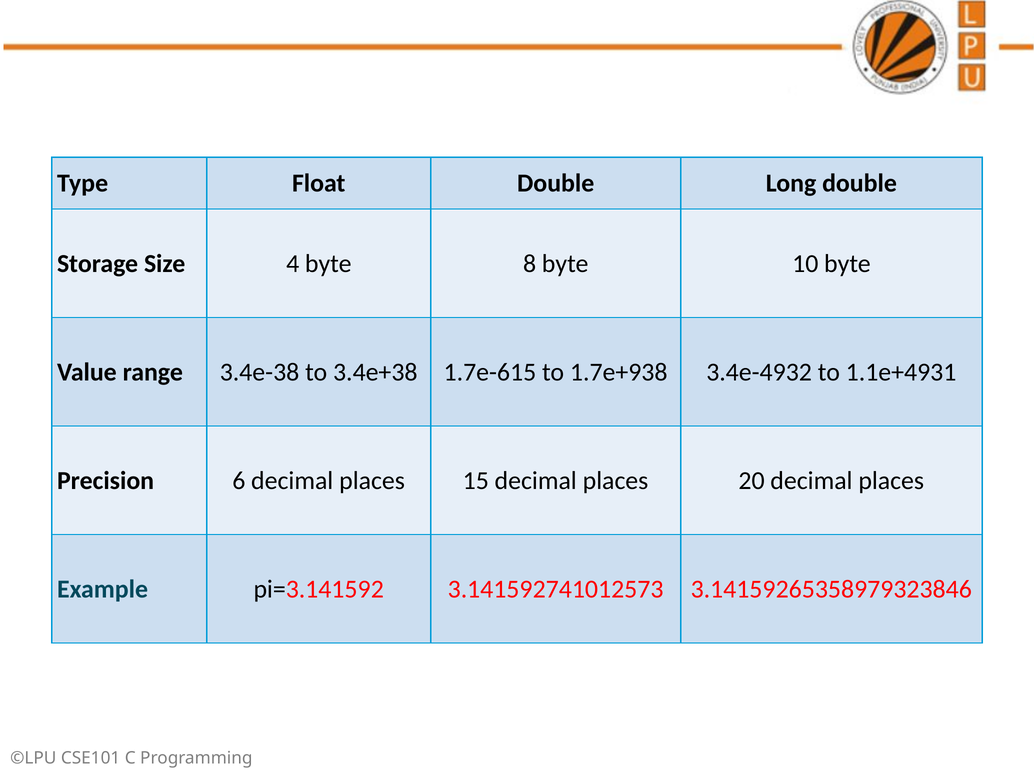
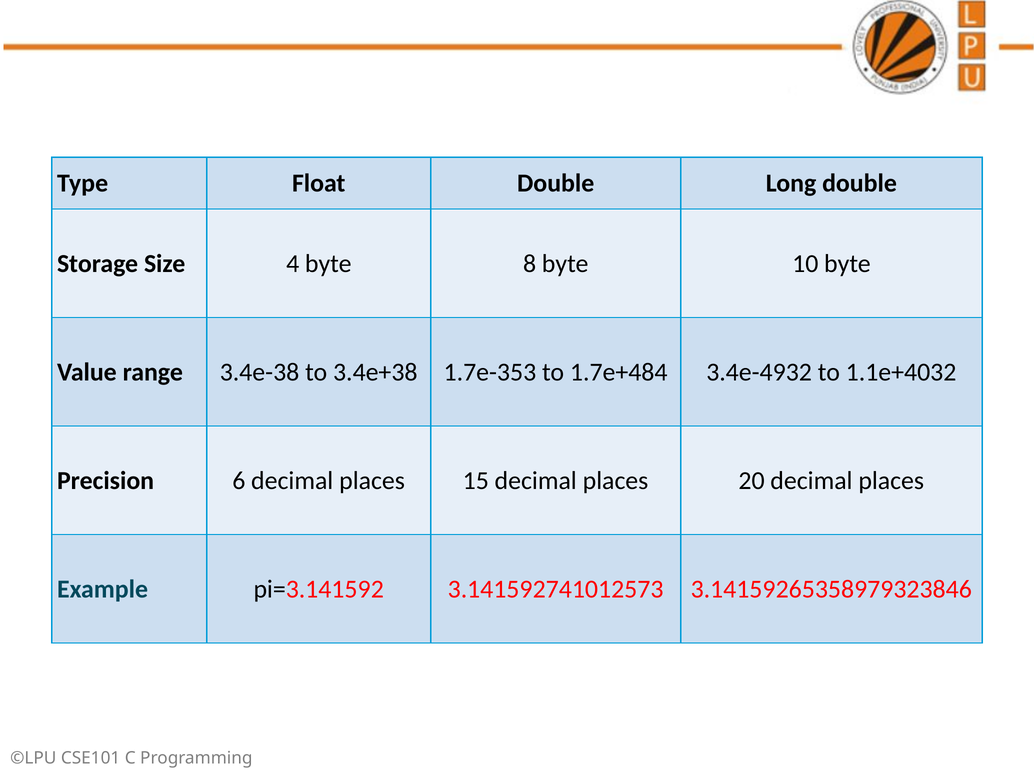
1.7e-615: 1.7e-615 -> 1.7e-353 (490, 372)
1.7e+938: 1.7e+938 -> 1.7e+484 (619, 372)
1.1e+4931: 1.1e+4931 -> 1.1e+4032 (901, 372)
